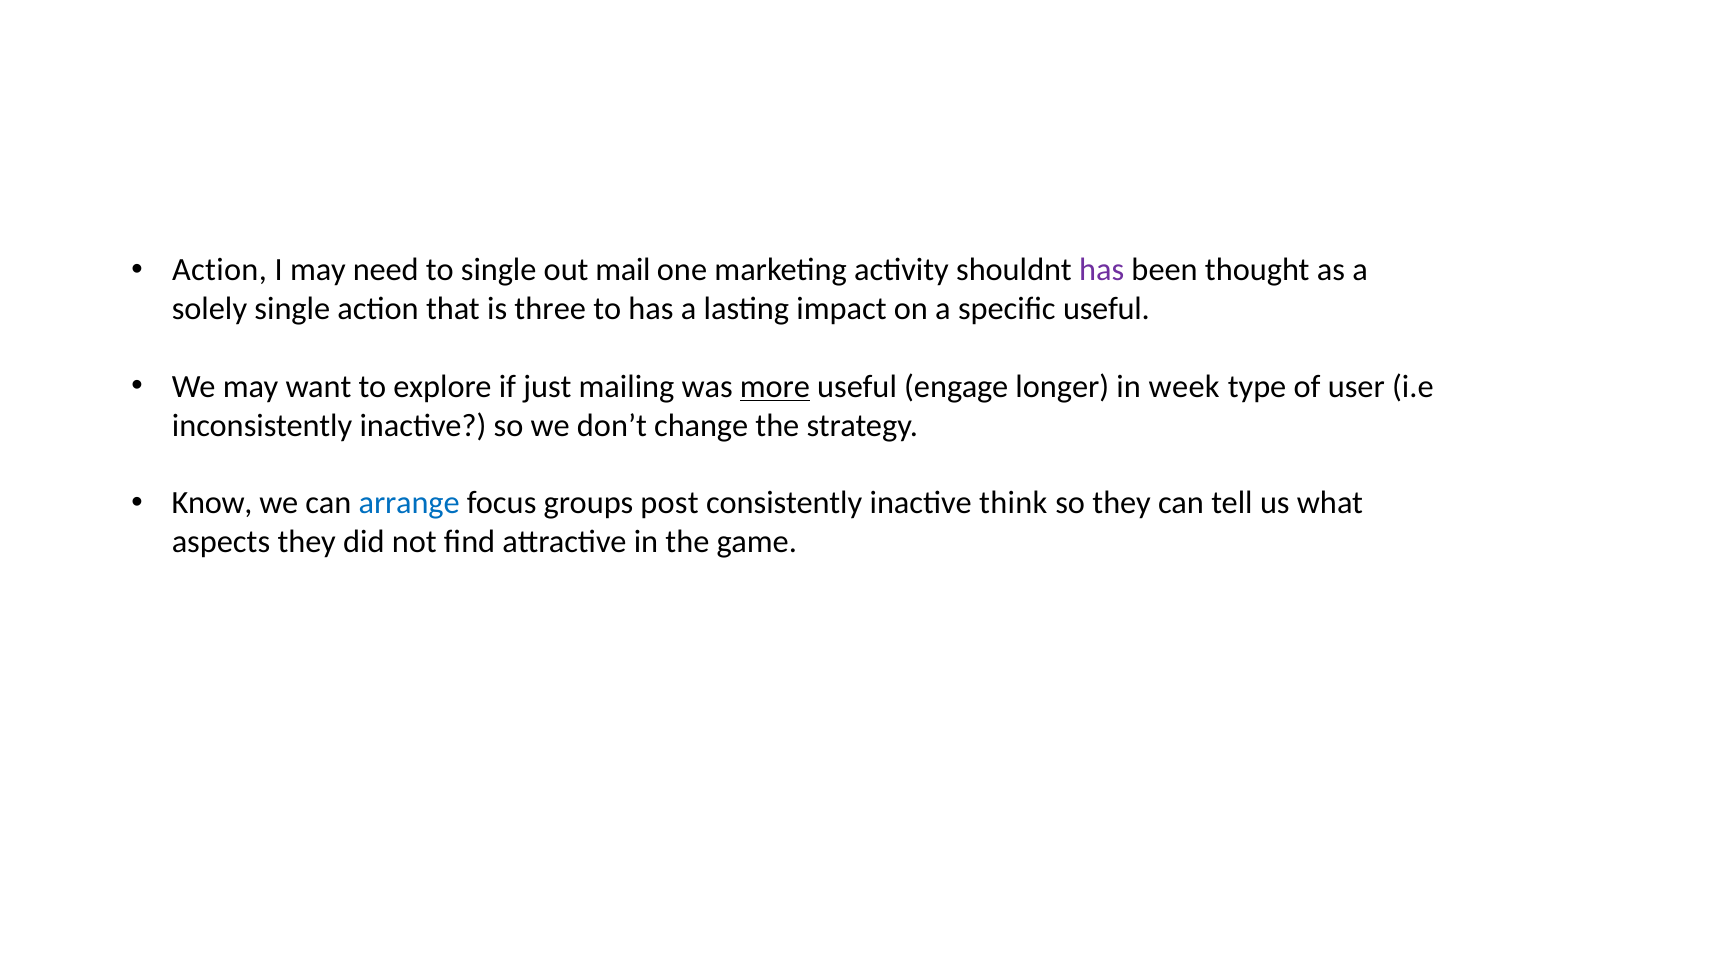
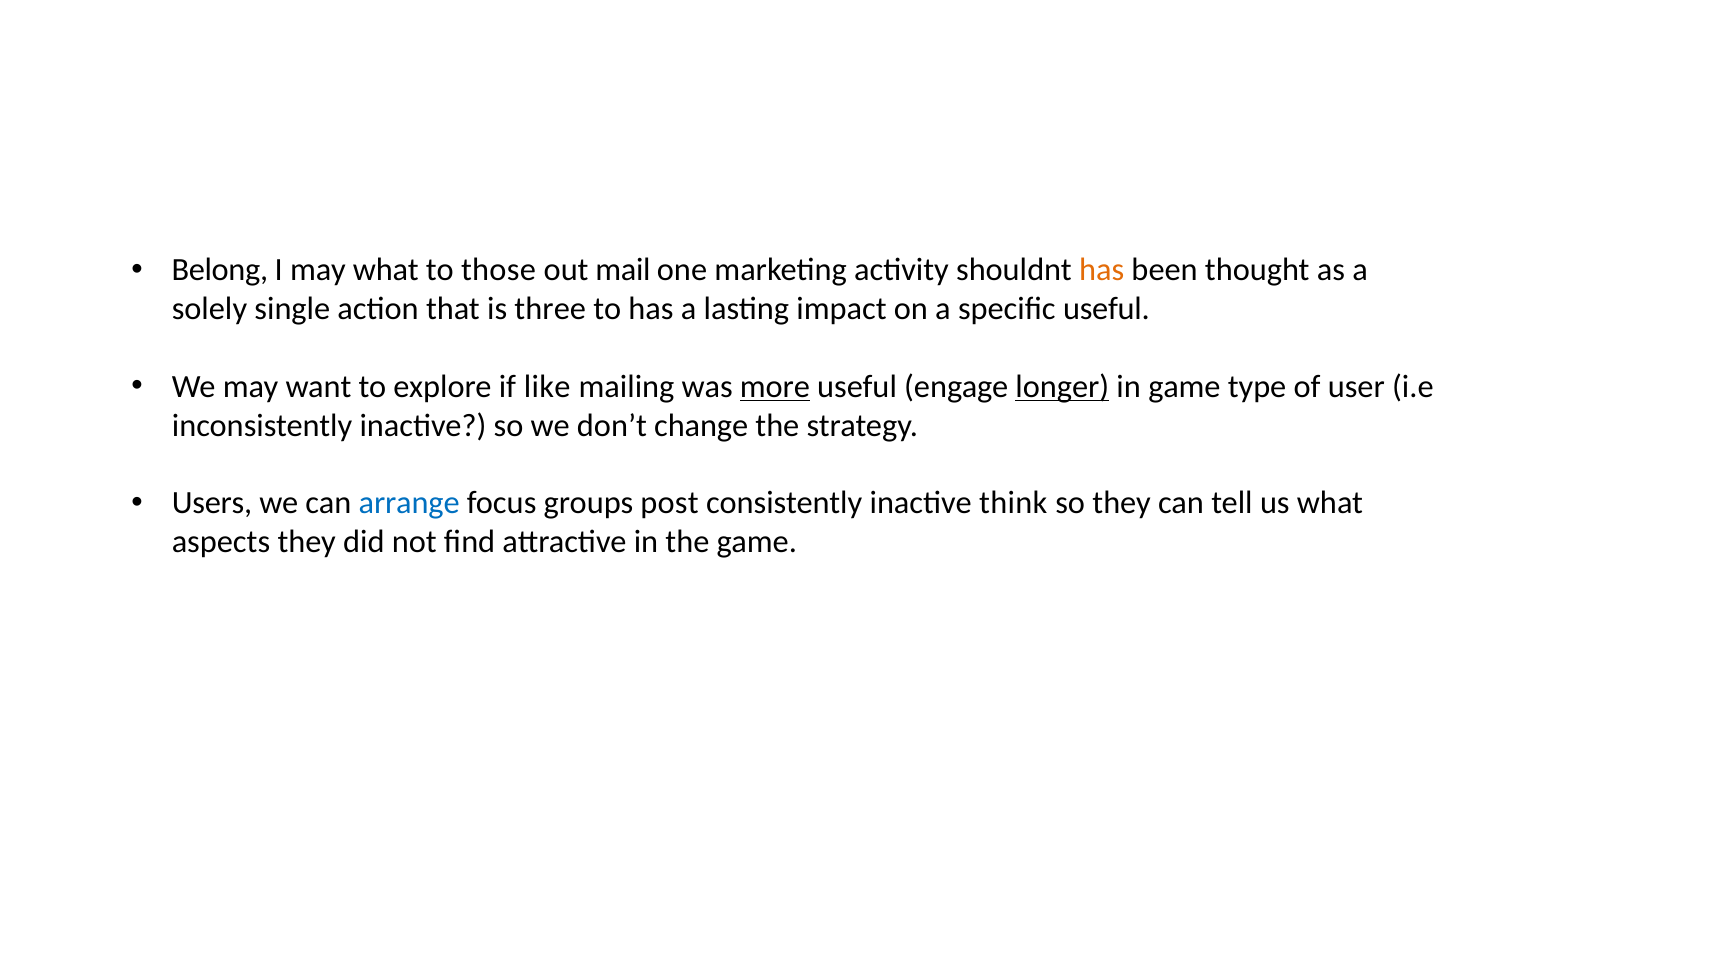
Action: Action -> Belong (220, 270)
may need: need -> what (386, 270)
to single: single -> those (498, 270)
has colour: purple -> orange (1102, 270)
just: just -> like (547, 387)
longer underline: none -> present (1062, 387)
in week: week -> game (1184, 387)
Know: Know -> Users (212, 503)
